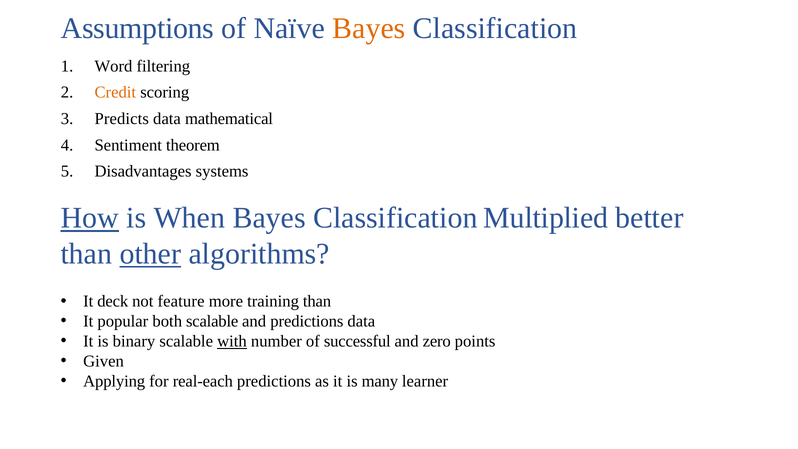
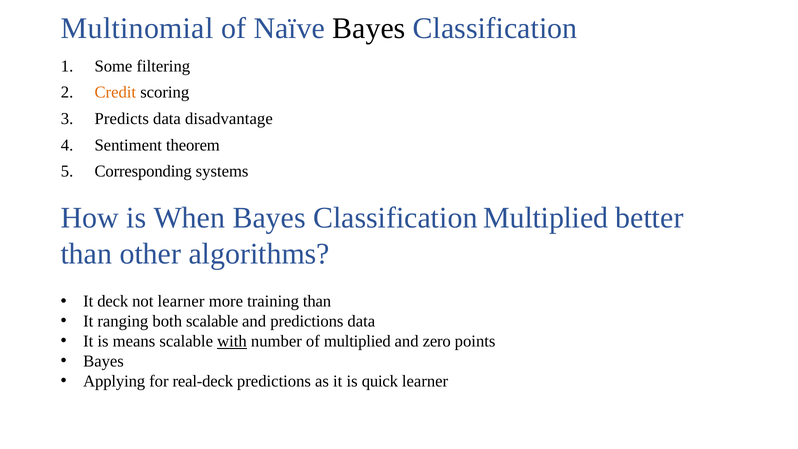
Assumptions: Assumptions -> Multinomial (137, 28)
Bayes colour: orange -> black (369, 28)
Word: Word -> Some (113, 66)
mathematical: mathematical -> disadvantage (229, 119)
Disadvantages: Disadvantages -> Corresponding (143, 171)
How underline: present -> none (90, 218)
other underline: present -> none (150, 254)
not feature: feature -> learner (181, 301)
popular: popular -> ranging (123, 321)
binary: binary -> means (134, 341)
of successful: successful -> multiplied (357, 341)
Given: Given -> Bayes (104, 361)
real-each: real-each -> real-deck (203, 381)
many: many -> quick (380, 381)
